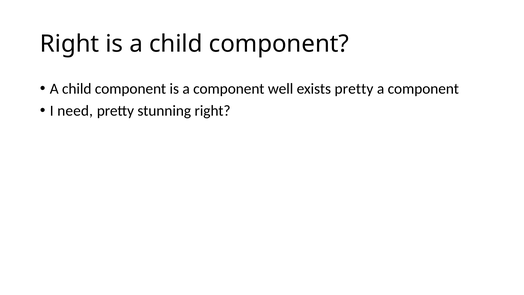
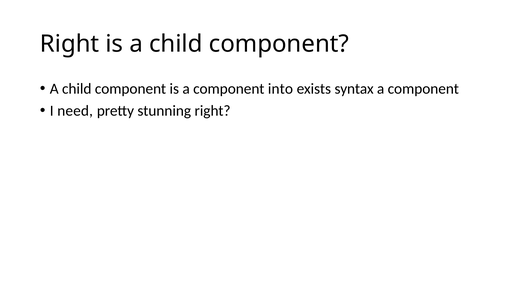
well: well -> into (280, 89)
exists pretty: pretty -> syntax (354, 89)
